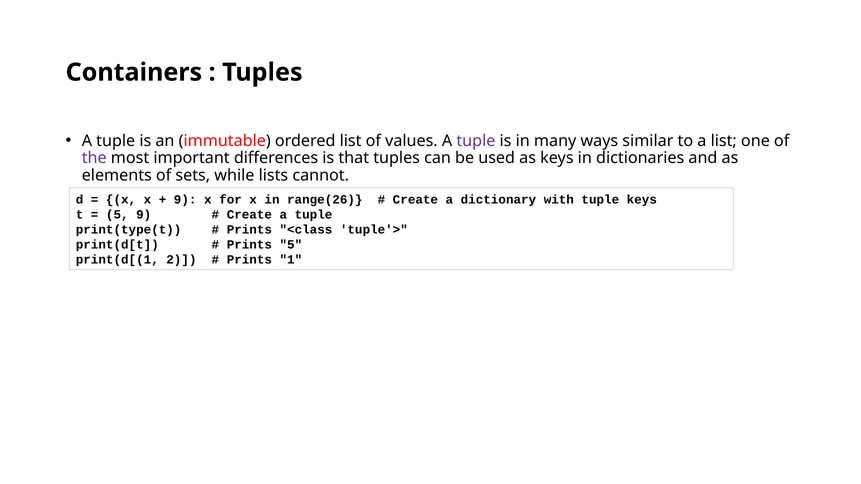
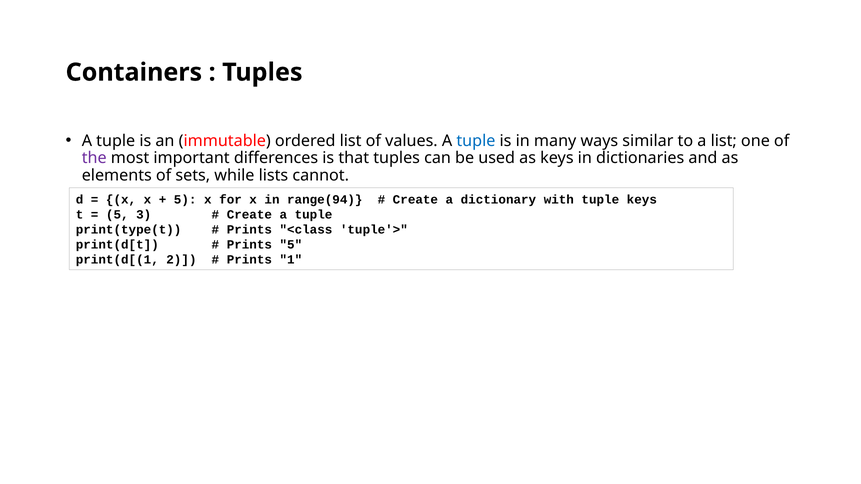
tuple colour: purple -> blue (476, 141)
9: 9 -> 5 (185, 200)
range(26: range(26 -> range(94 (325, 200)
5 9: 9 -> 3 (144, 215)
